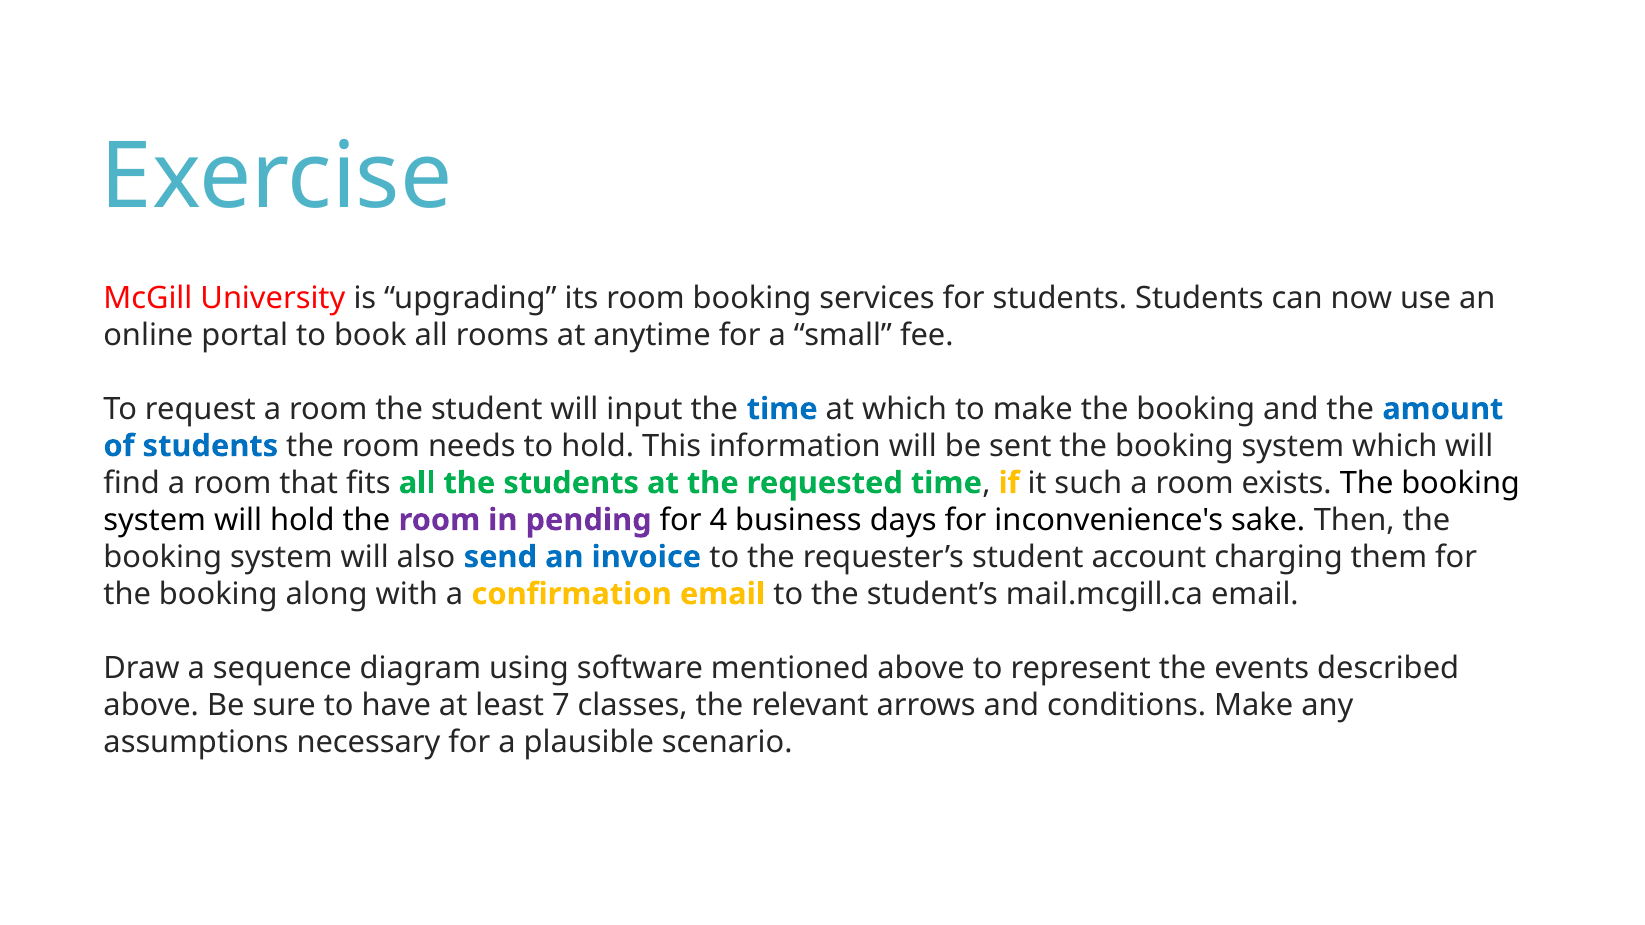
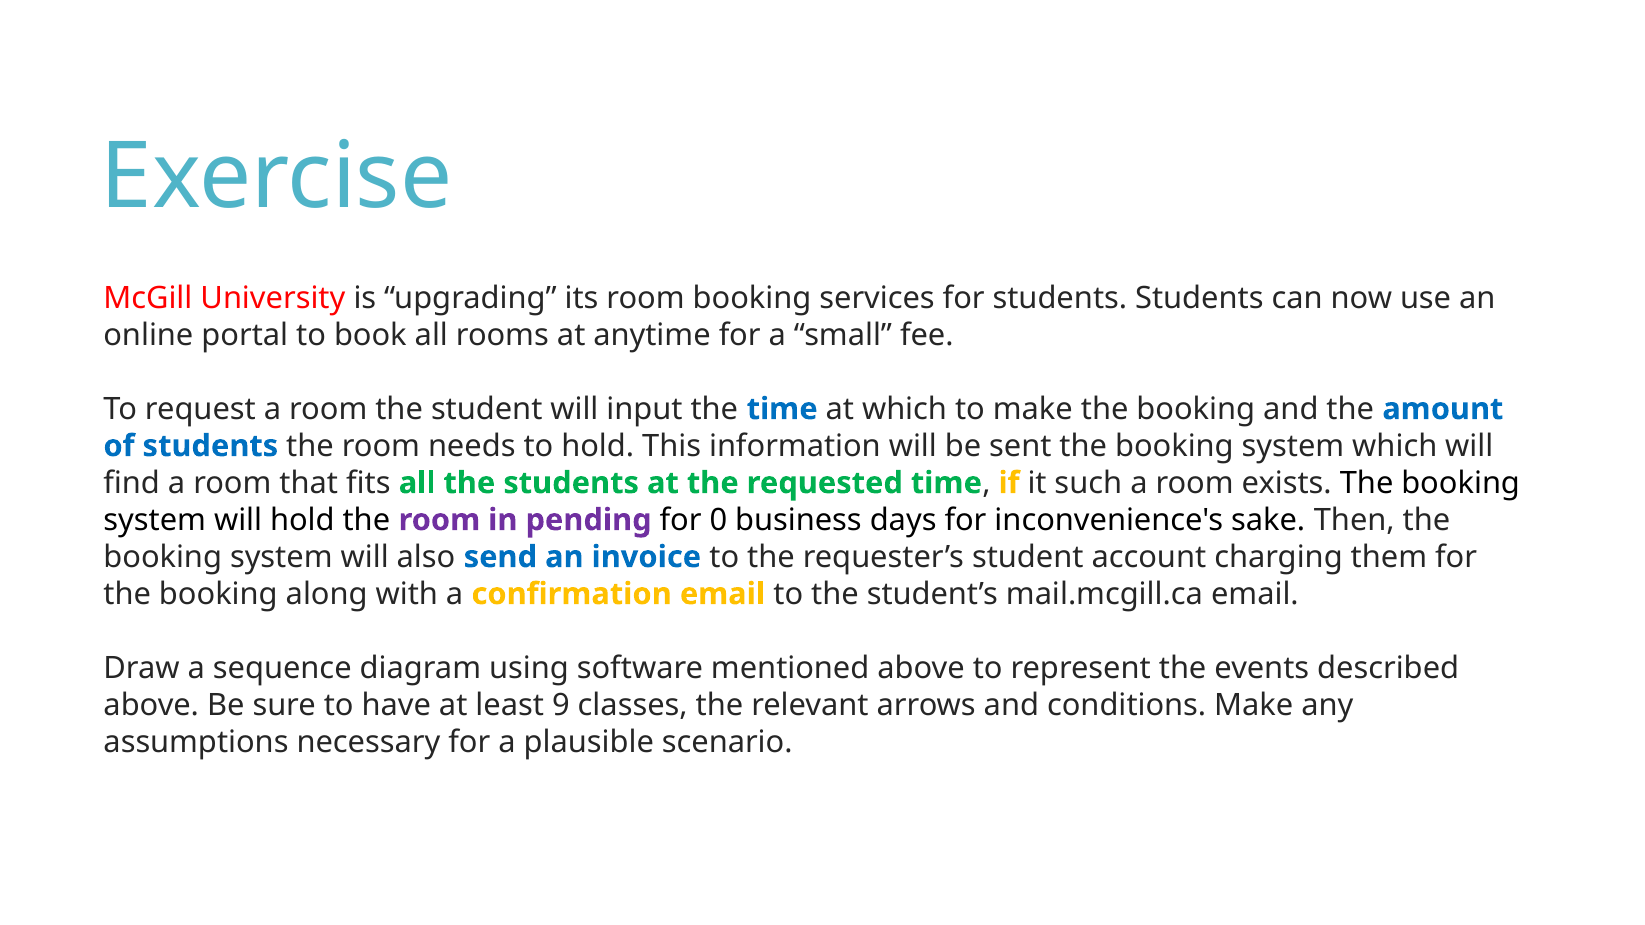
4: 4 -> 0 (718, 520)
7: 7 -> 9 (561, 705)
